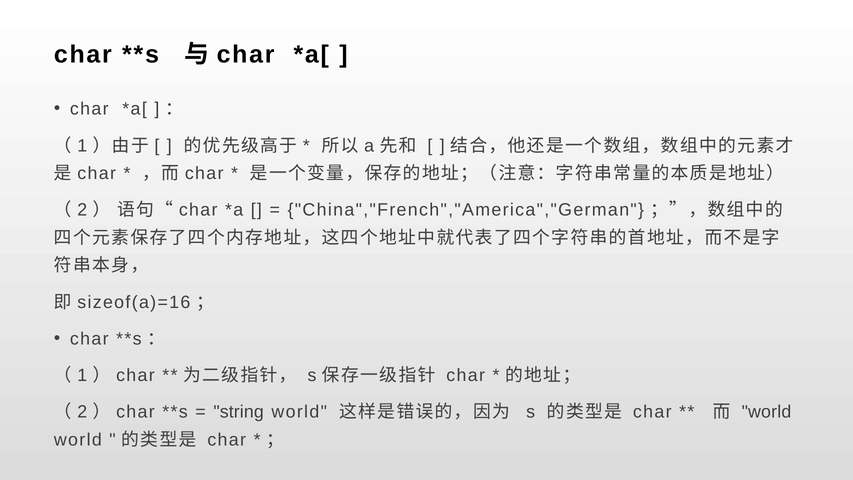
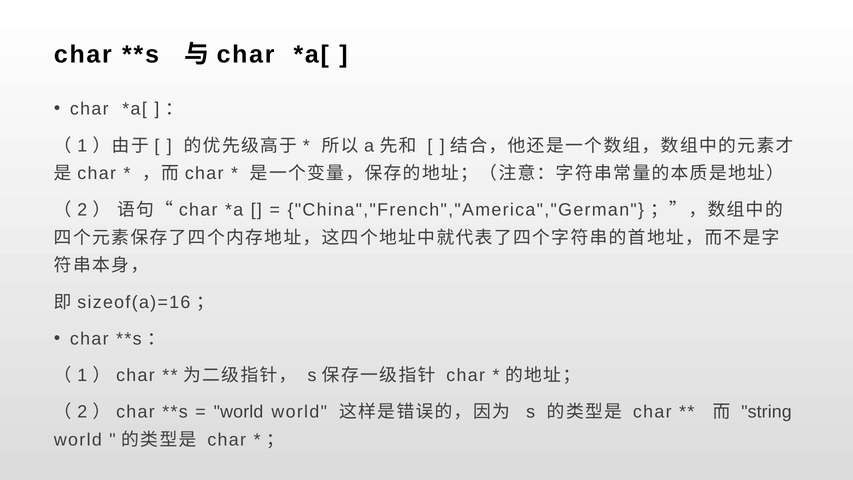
string: string -> world (239, 412)
world: world -> string (766, 412)
